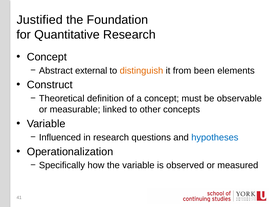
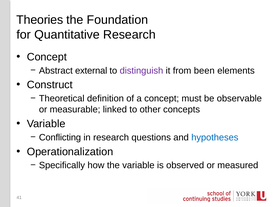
Justified: Justified -> Theories (40, 20)
distinguish colour: orange -> purple (141, 71)
Influenced: Influenced -> Conflicting (60, 137)
